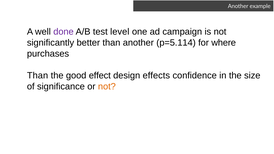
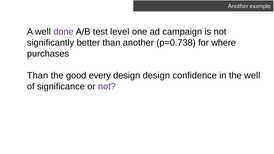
p=5.114: p=5.114 -> p=0.738 (176, 43)
effect: effect -> every (100, 76)
design effects: effects -> design (156, 76)
the size: size -> well (252, 76)
not colour: orange -> purple (107, 87)
